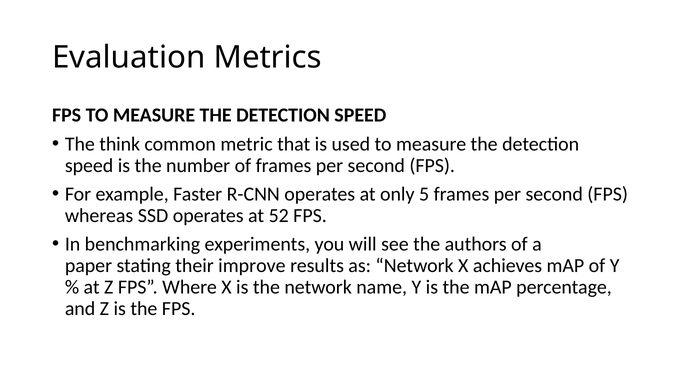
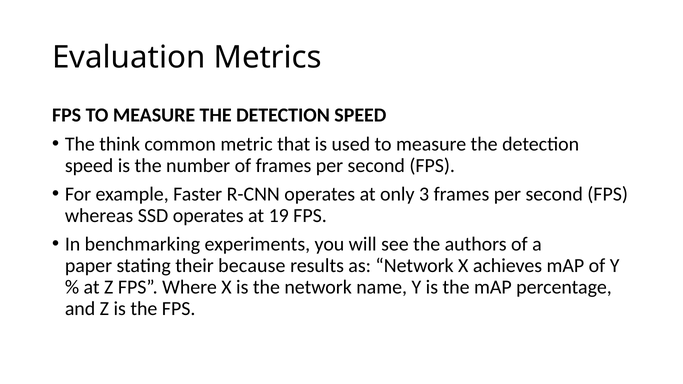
5: 5 -> 3 (424, 194)
52: 52 -> 19 (279, 216)
improve: improve -> because (252, 266)
